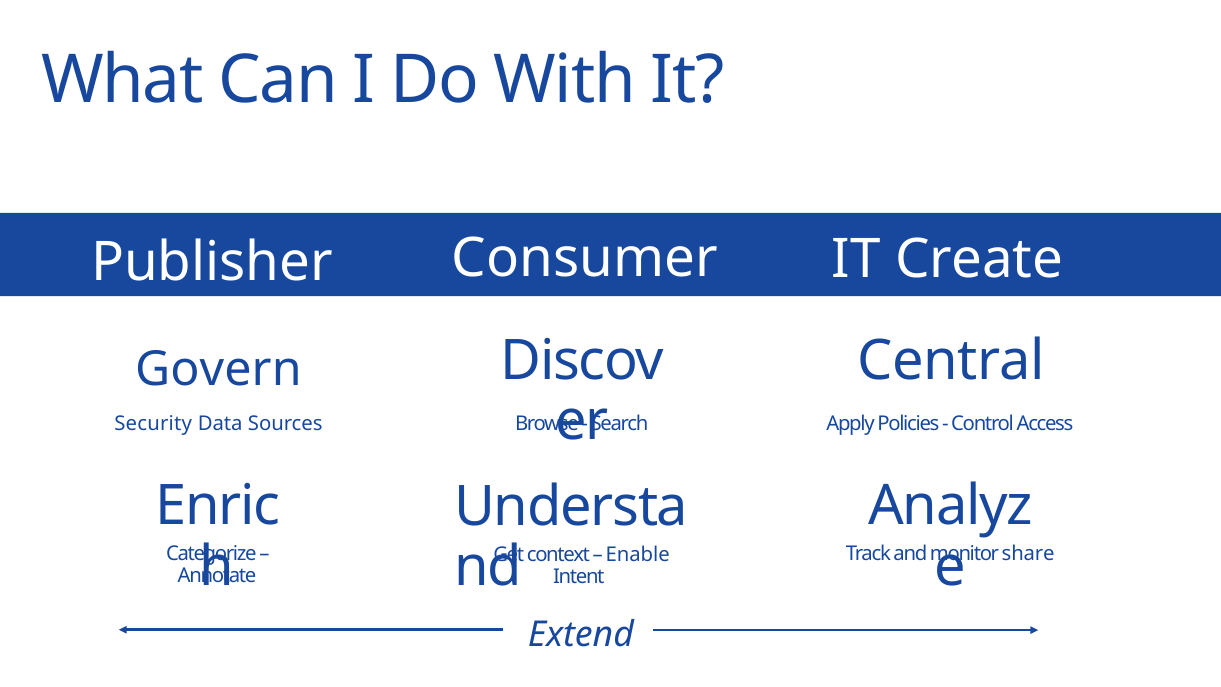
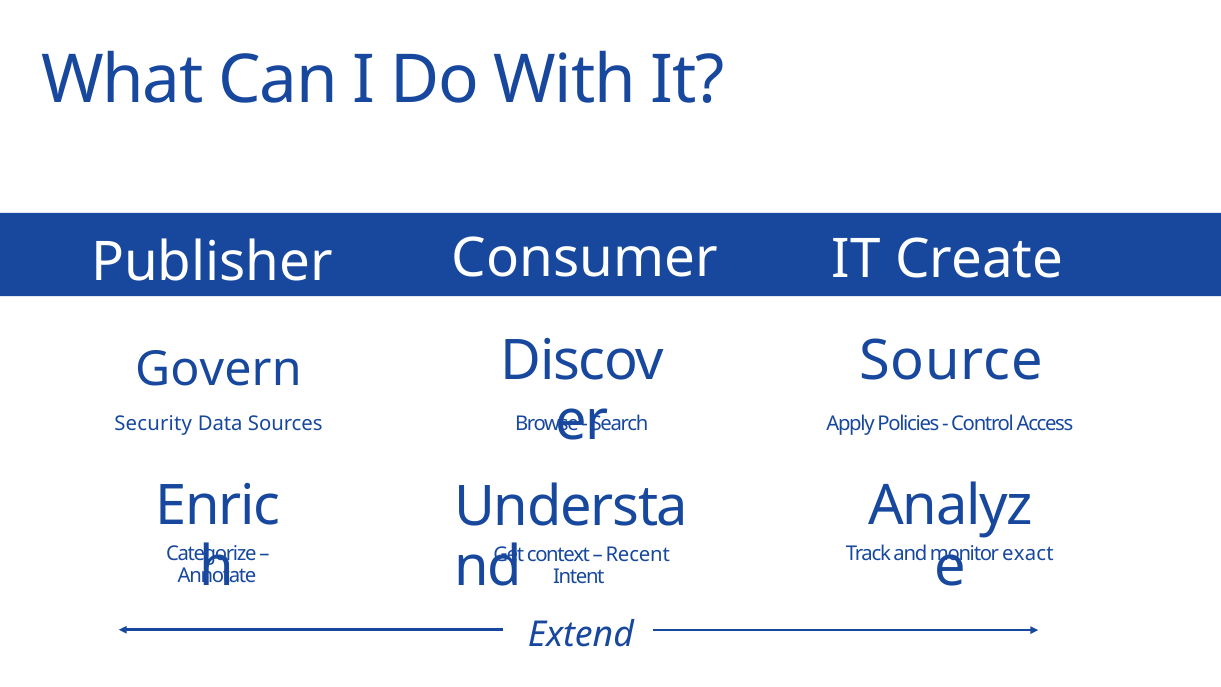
Central: Central -> Source (951, 361)
share: share -> exact (1028, 554)
Enable: Enable -> Recent (638, 554)
